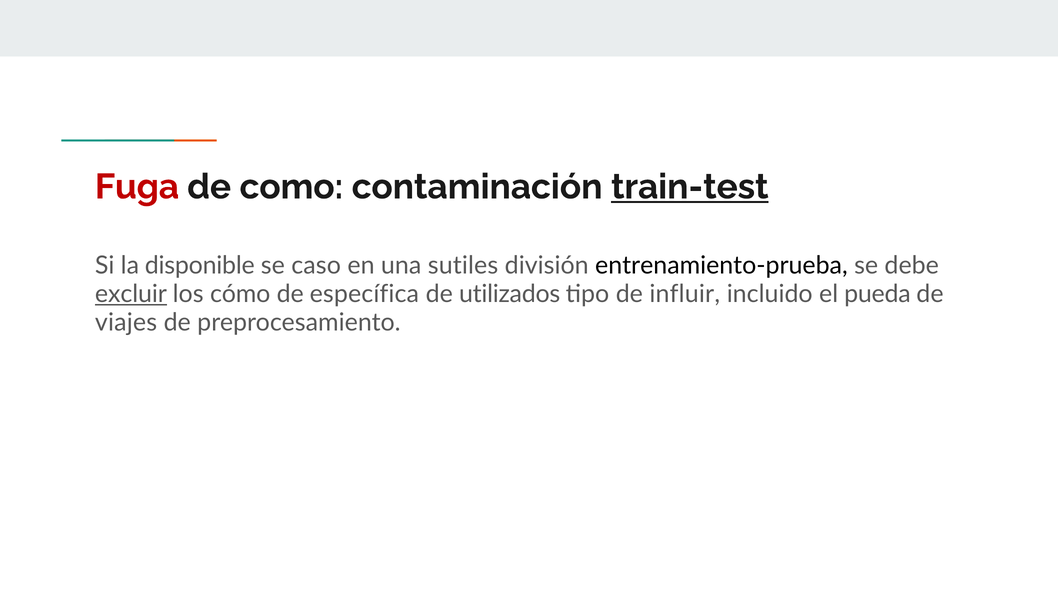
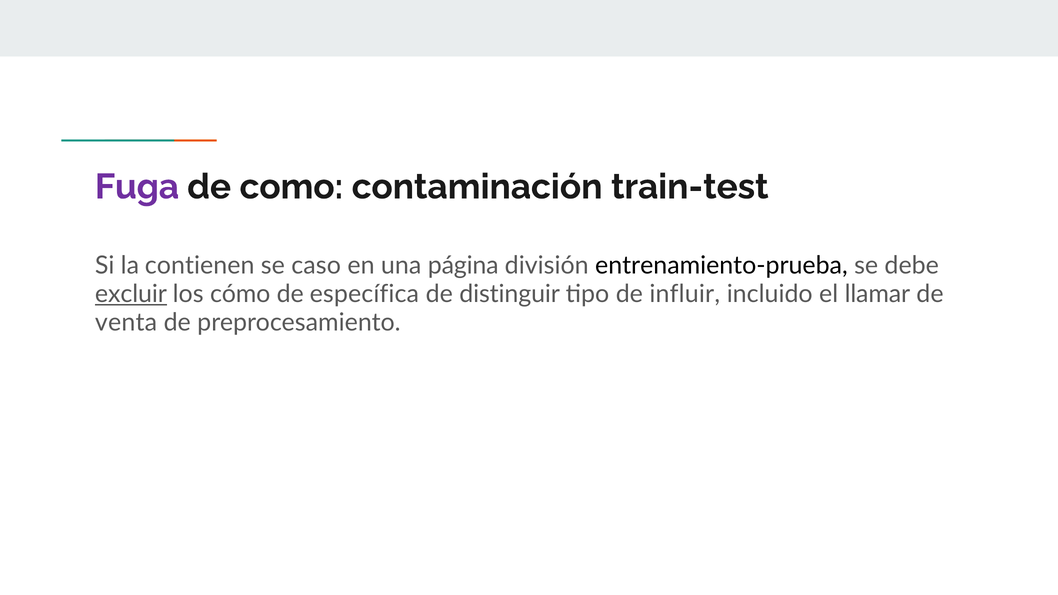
Fuga colour: red -> purple (137, 187)
train-test underline: present -> none (690, 187)
disponible: disponible -> contienen (200, 266)
sutiles: sutiles -> página (463, 266)
utilizados: utilizados -> distinguir (510, 294)
pueda: pueda -> llamar (877, 294)
viajes: viajes -> venta (126, 323)
